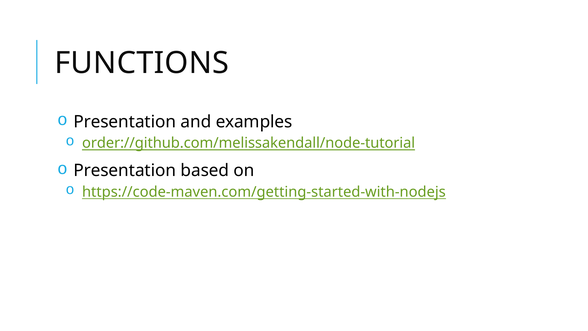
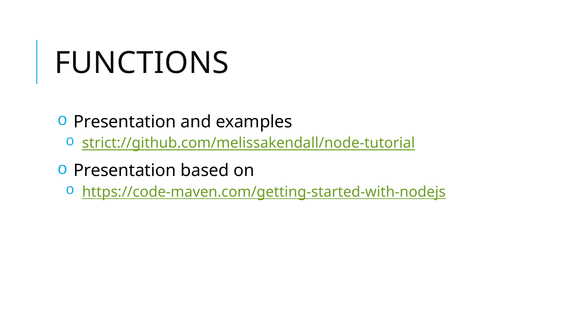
order://github.com/melissakendall/node-tutorial: order://github.com/melissakendall/node-tutorial -> strict://github.com/melissakendall/node-tutorial (249, 143)
